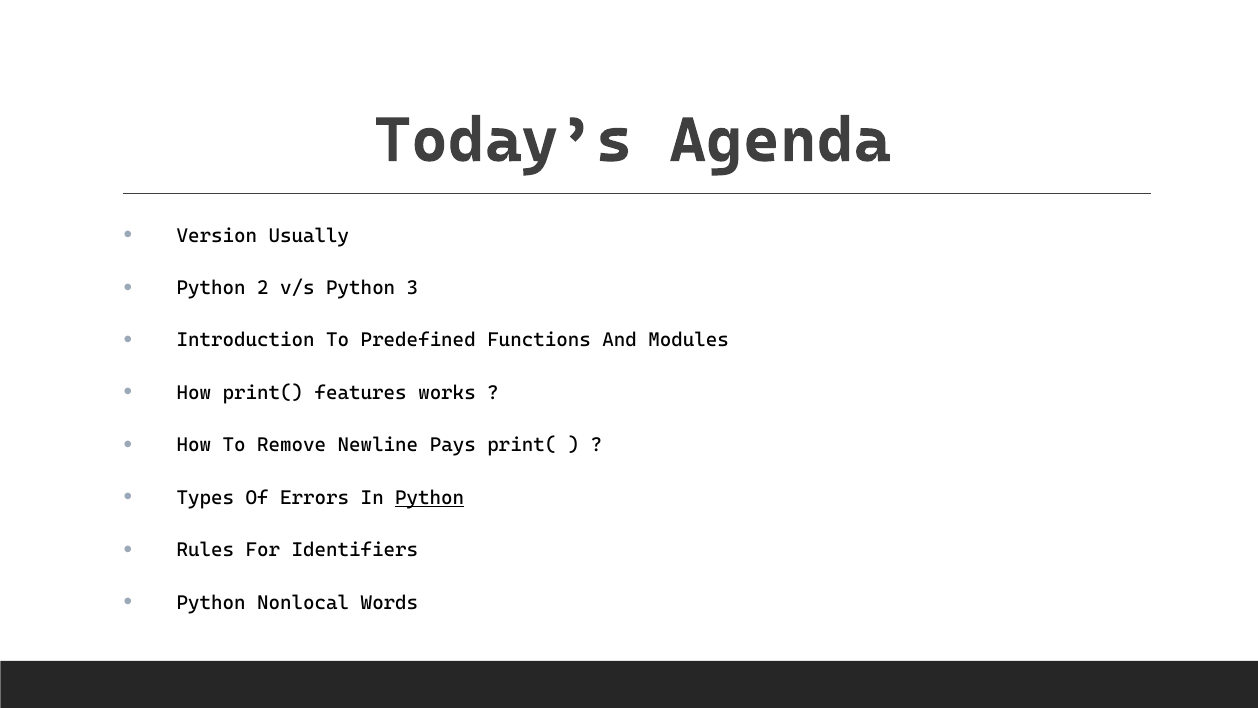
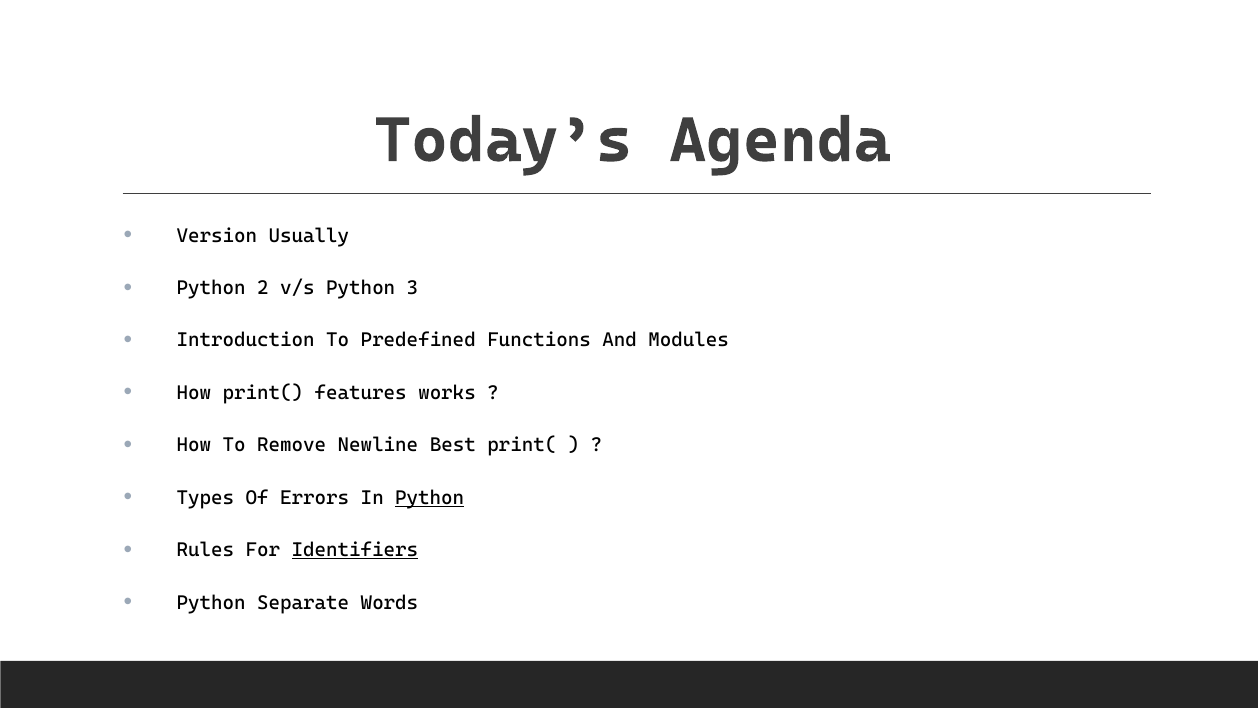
Pays: Pays -> Best (453, 445)
Identifiers underline: none -> present (355, 550)
Nonlocal: Nonlocal -> Separate (303, 603)
